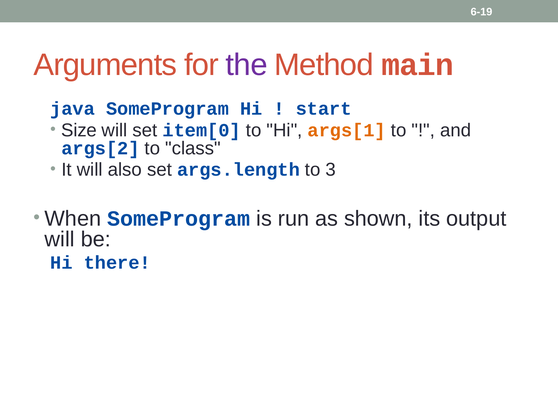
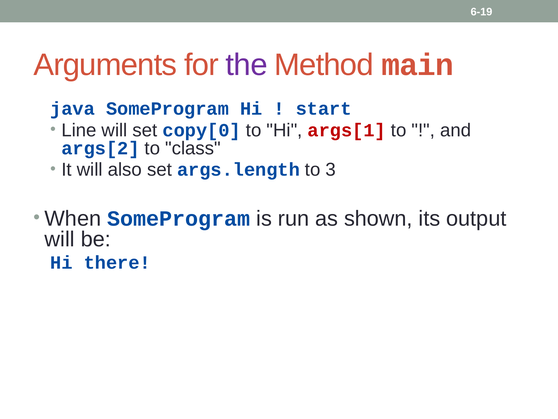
Size: Size -> Line (79, 130)
item[0: item[0 -> copy[0 (202, 130)
args[1 colour: orange -> red (347, 130)
